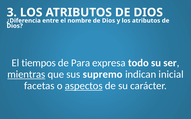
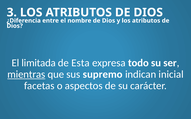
tiempos: tiempos -> limitada (39, 63)
Para: Para -> Esta (81, 63)
aspectos underline: present -> none (84, 86)
